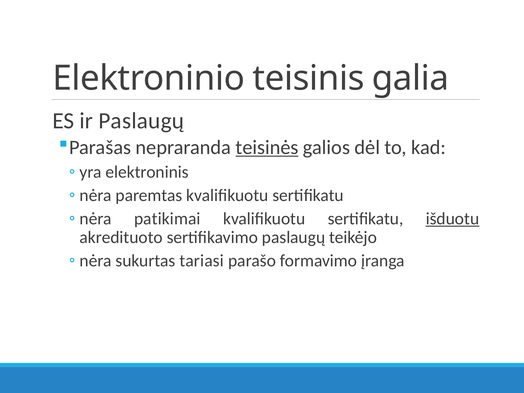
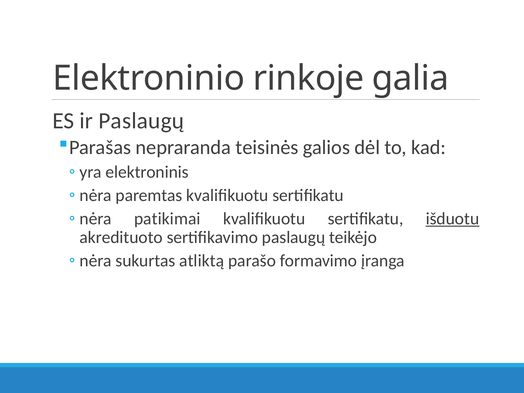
teisinis: teisinis -> rinkoje (309, 78)
teisinės underline: present -> none (267, 147)
tariasi: tariasi -> atliktą (202, 261)
